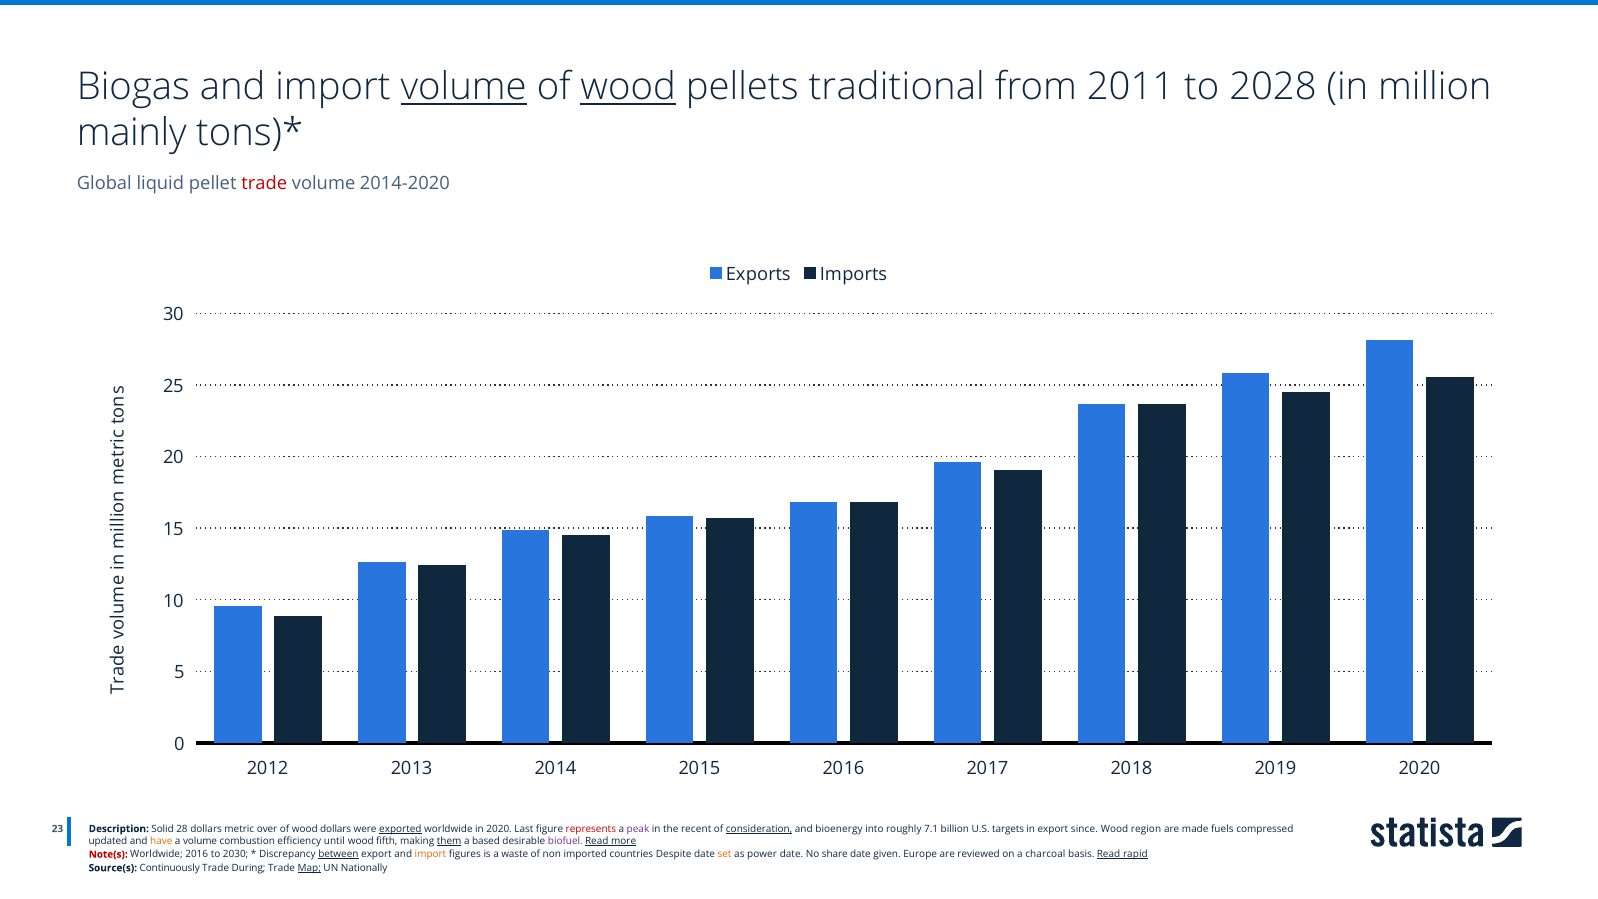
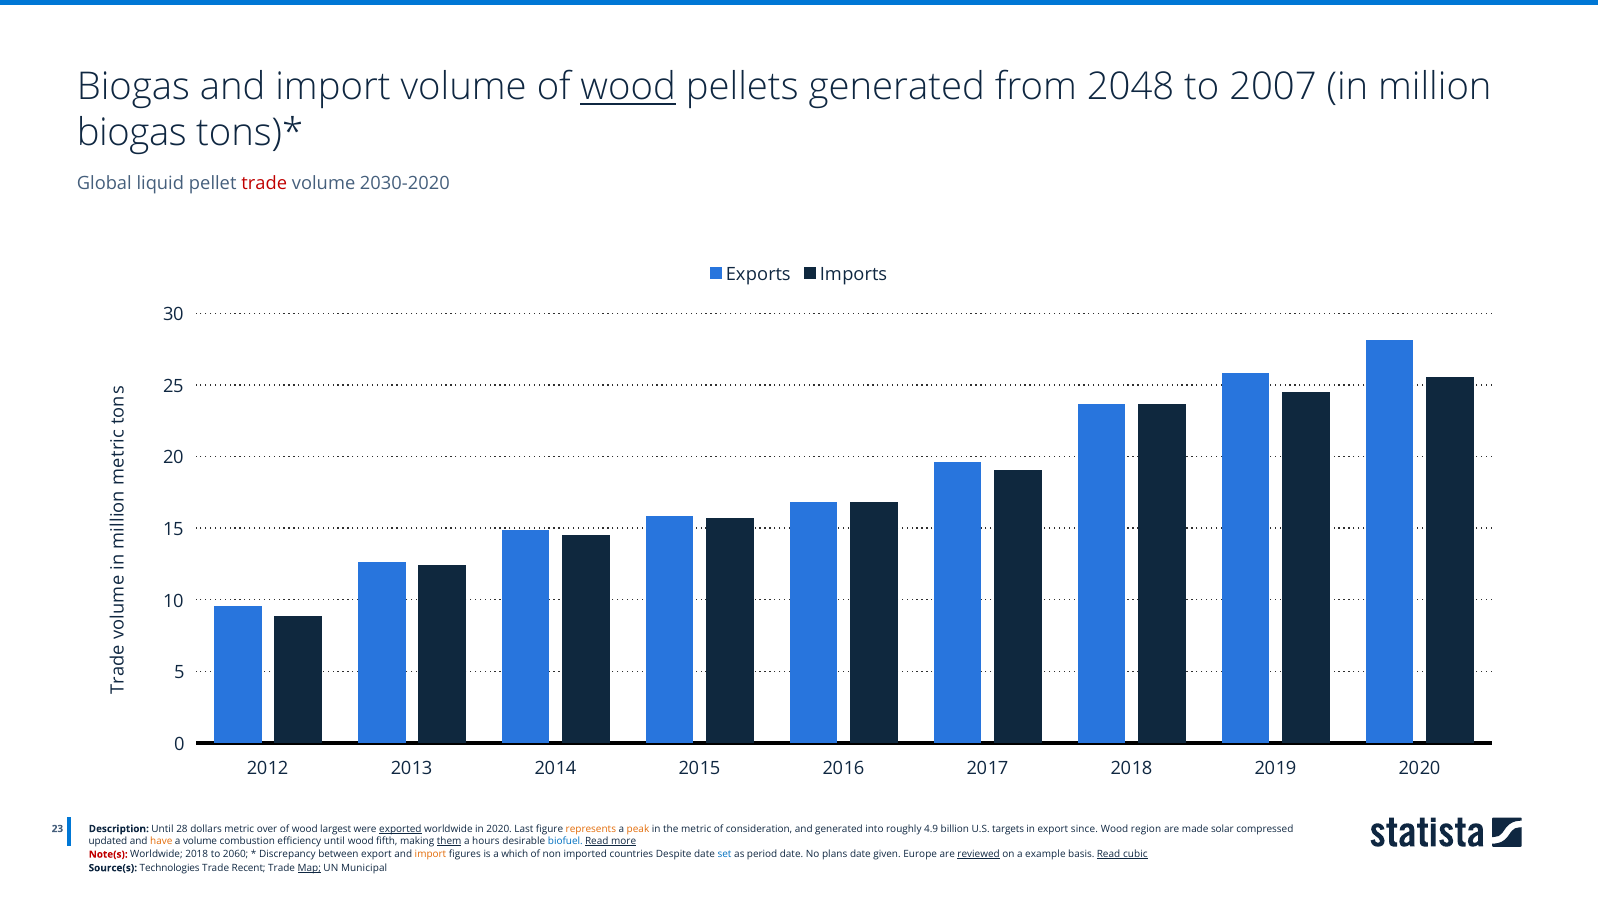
volume underline: present -> none (464, 87)
pellets traditional: traditional -> generated (897, 87)
2011: 2011 -> 2048 (1131, 87)
2028: 2028 -> 2007 (1273, 87)
mainly: mainly -> biogas (132, 133)
2014-2020: 2014-2020 -> 2030-2020 (405, 184)
Description Solid: Solid -> Until (162, 829)
wood dollars: dollars -> largest (336, 829)
represents colour: red -> orange (591, 829)
peak colour: purple -> orange (638, 829)
the recent: recent -> metric (696, 829)
consideration underline: present -> none (759, 829)
and bioenergy: bioenergy -> generated (839, 829)
7.1: 7.1 -> 4.9 (931, 829)
fuels: fuels -> solar (1222, 829)
based: based -> hours (486, 841)
biofuel colour: purple -> blue (565, 841)
Worldwide 2016: 2016 -> 2018 (197, 854)
2030: 2030 -> 2060 (236, 854)
between underline: present -> none (338, 854)
waste: waste -> which (515, 854)
set colour: orange -> blue (725, 854)
power: power -> period (762, 854)
share: share -> plans (835, 854)
reviewed underline: none -> present (979, 854)
charcoal: charcoal -> example (1045, 854)
rapid: rapid -> cubic (1135, 854)
Continuously: Continuously -> Technologies (170, 868)
During: During -> Recent (249, 868)
Nationally: Nationally -> Municipal (364, 868)
